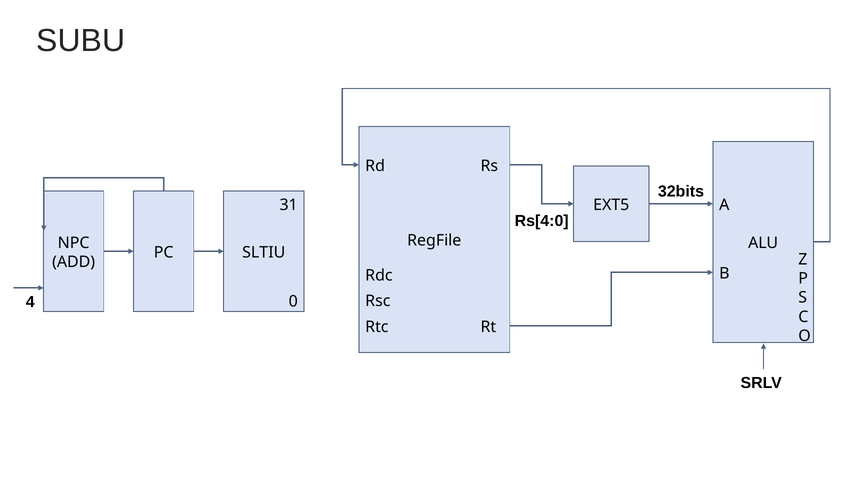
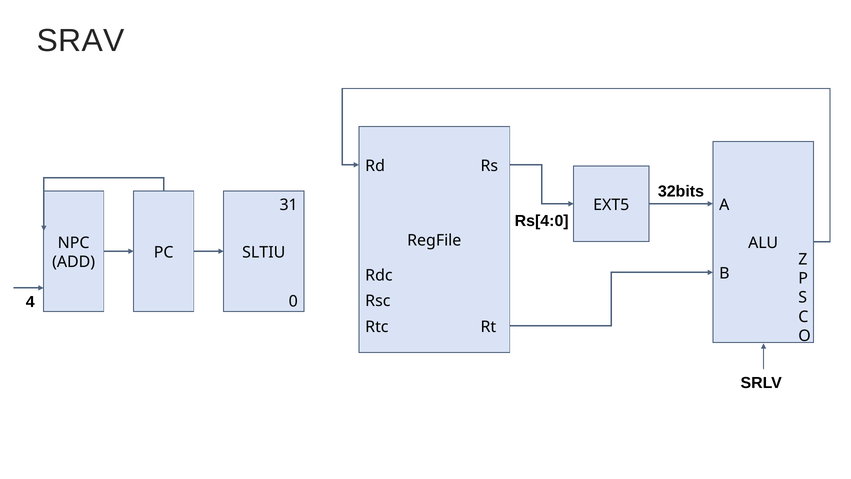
SUBU: SUBU -> SRAV (81, 41)
